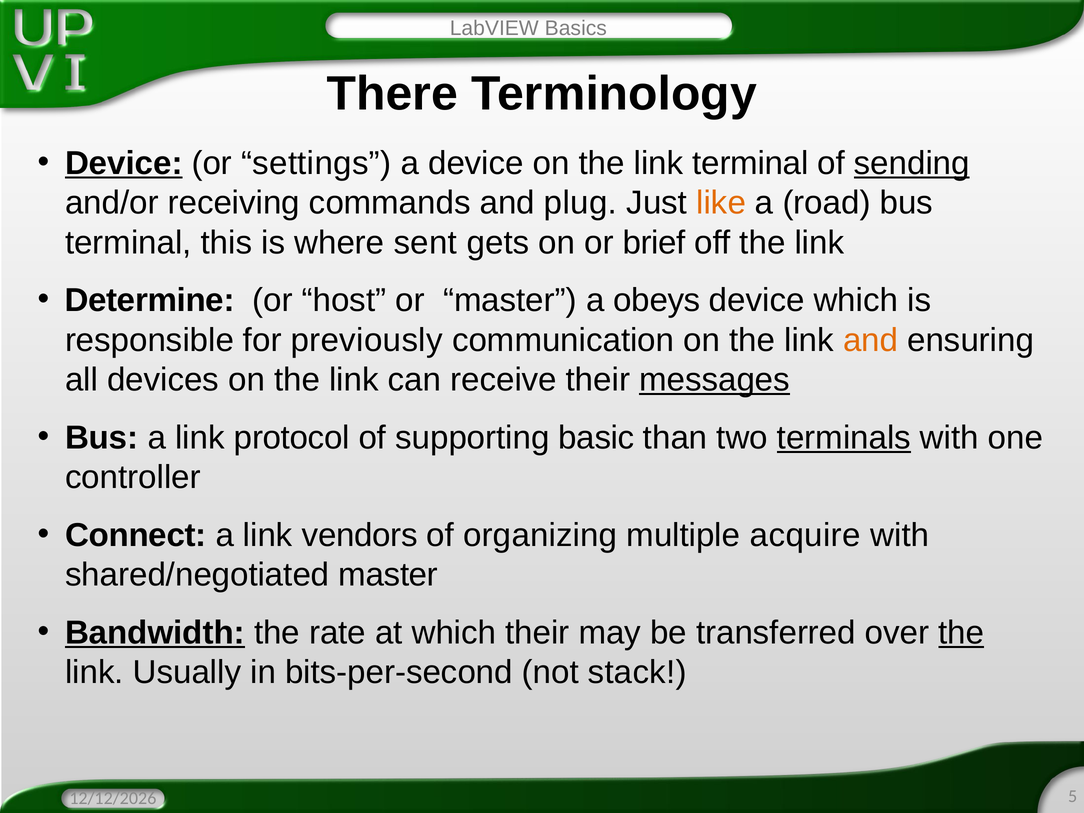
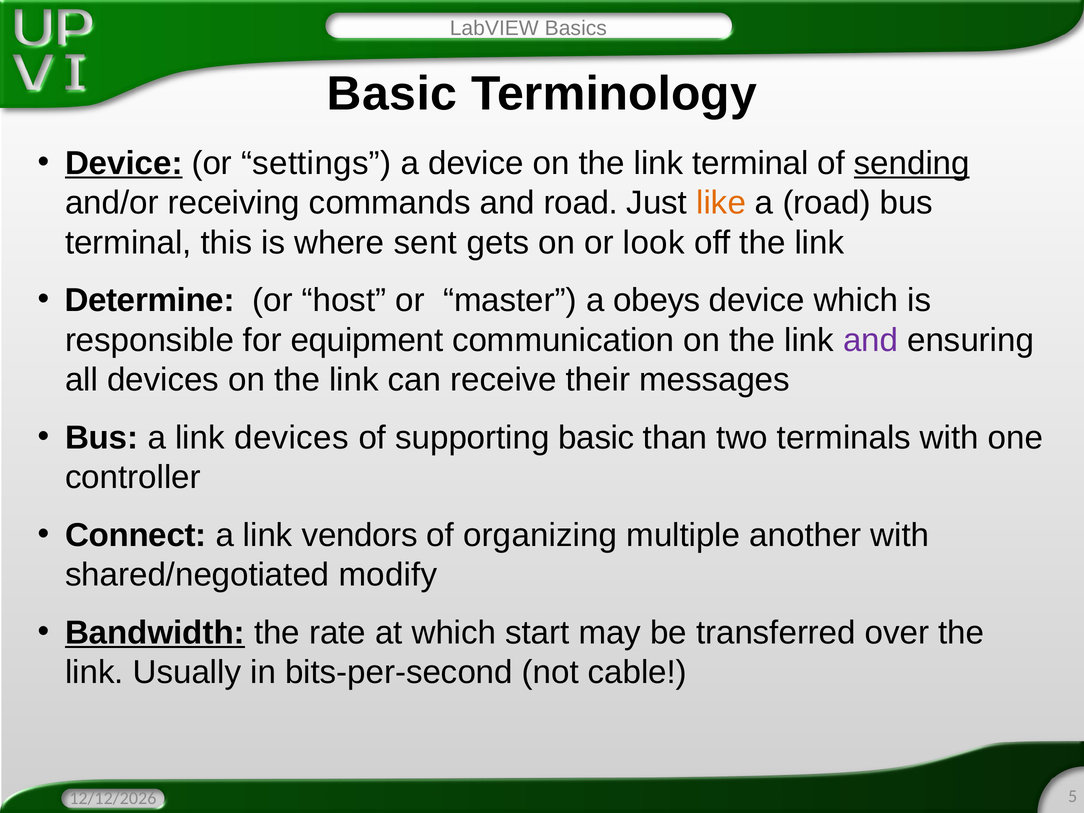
There: There -> Basic (392, 94)
and plug: plug -> road (581, 203)
brief: brief -> look (654, 243)
previously: previously -> equipment (367, 340)
and colour: orange -> purple (871, 340)
messages underline: present -> none (714, 380)
link protocol: protocol -> devices (292, 438)
terminals underline: present -> none (844, 438)
acquire: acquire -> another (805, 535)
shared/negotiated master: master -> modify (388, 575)
which their: their -> start (537, 633)
the underline: present -> none (961, 633)
stack: stack -> cable (637, 672)
